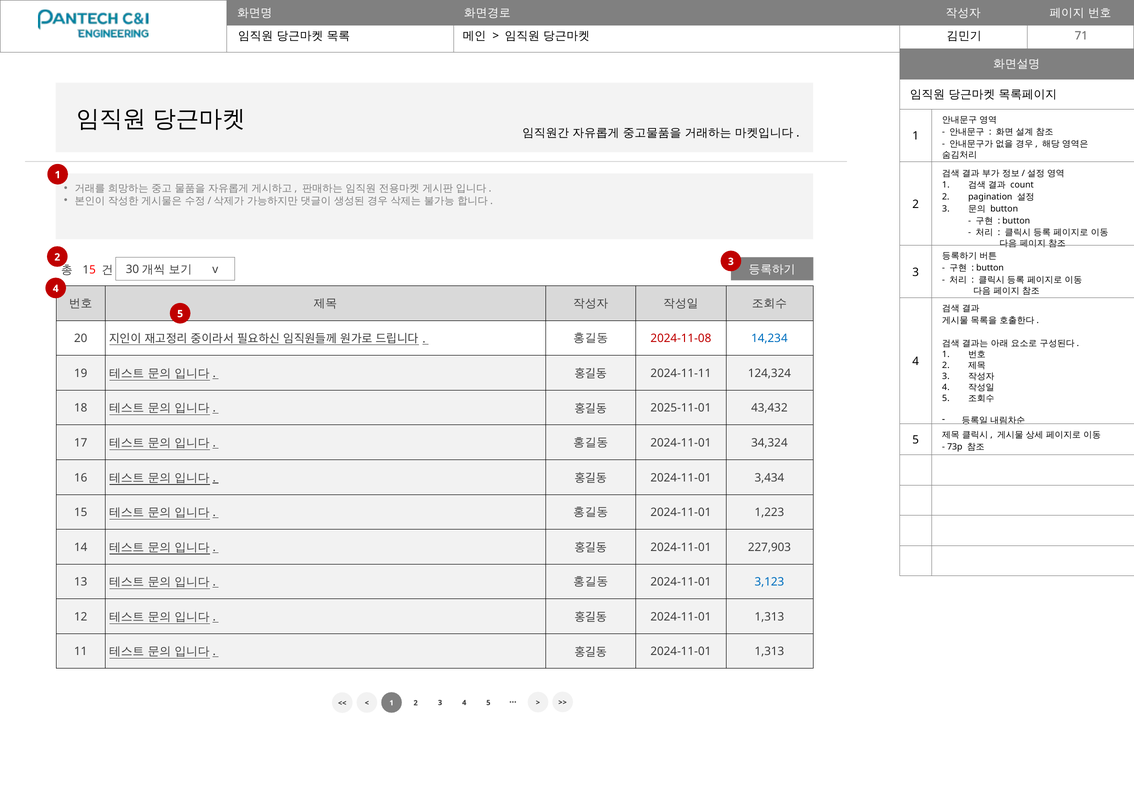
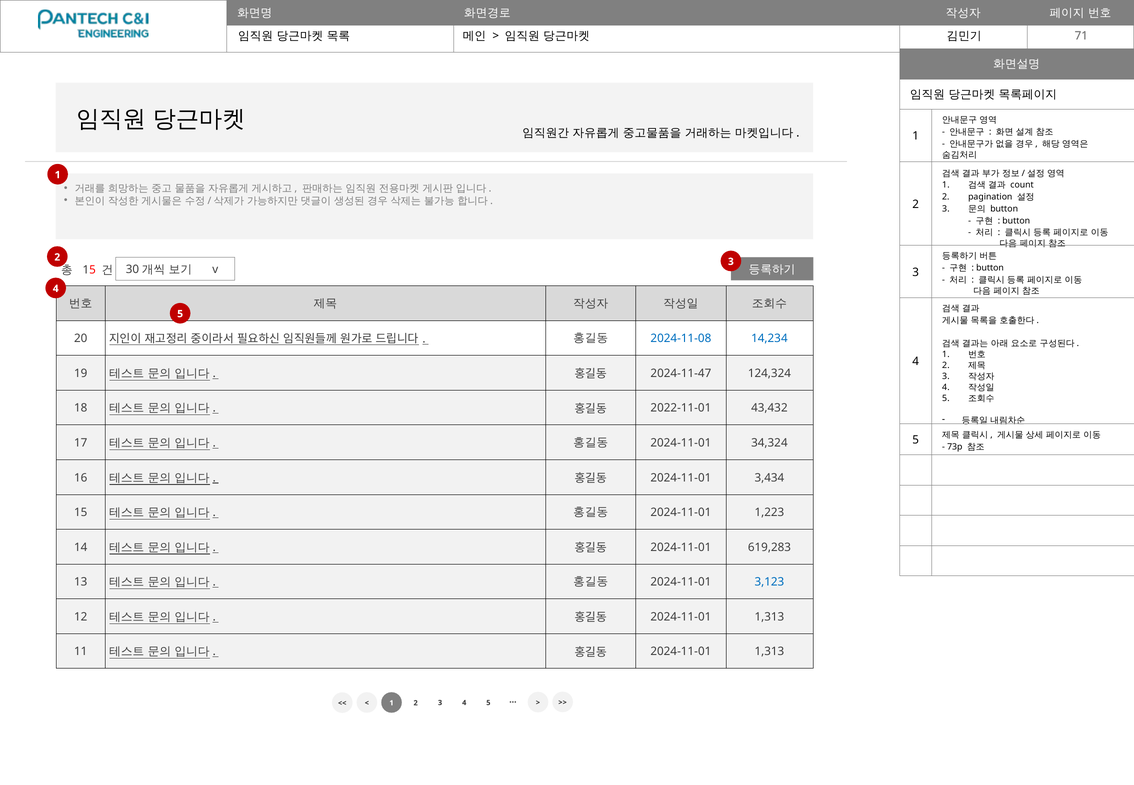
2024-11-08 colour: red -> blue (681, 339)
2024-11-11: 2024-11-11 -> 2024-11-47 (681, 373)
2025-11-01: 2025-11-01 -> 2022-11-01 (681, 408)
227,903: 227,903 -> 619,283 (769, 547)
